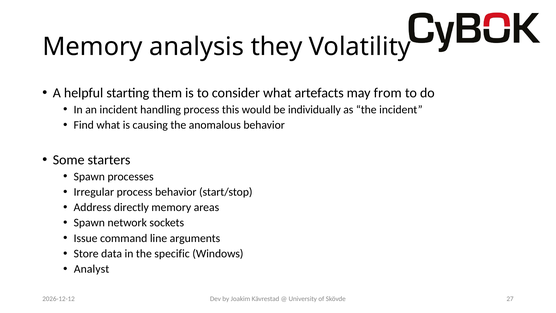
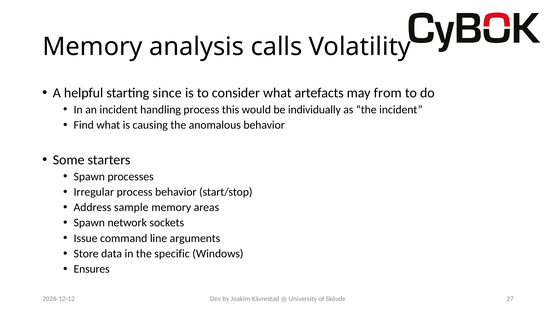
they: they -> calls (276, 47)
them: them -> since (167, 93)
directly: directly -> sample (131, 207)
Analyst: Analyst -> Ensures (92, 269)
